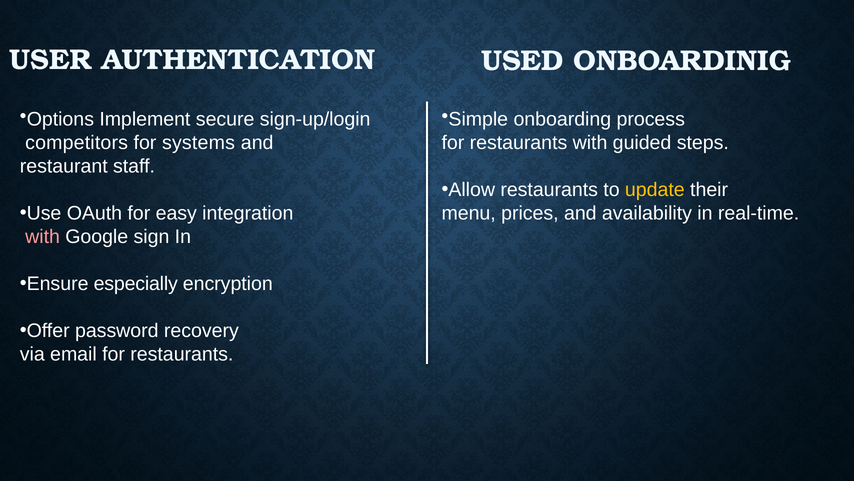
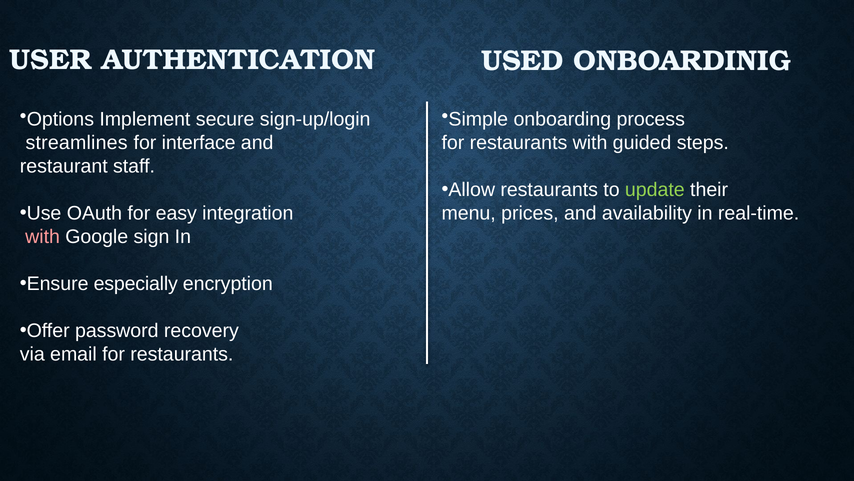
competitors: competitors -> streamlines (77, 143)
systems: systems -> interface (199, 143)
update colour: yellow -> light green (655, 190)
